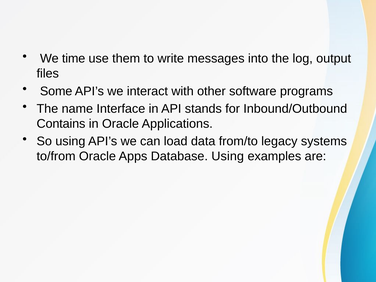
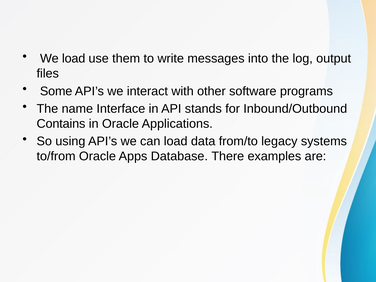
We time: time -> load (74, 59)
Database Using: Using -> There (228, 156)
